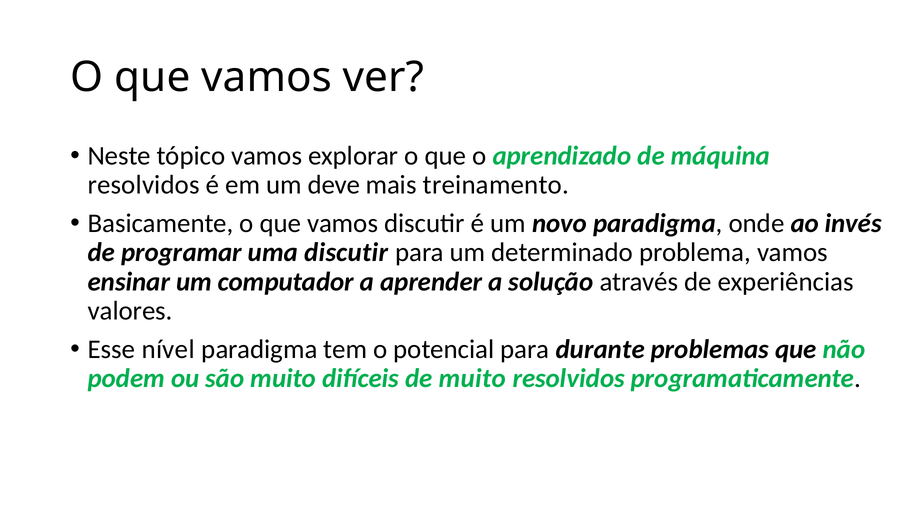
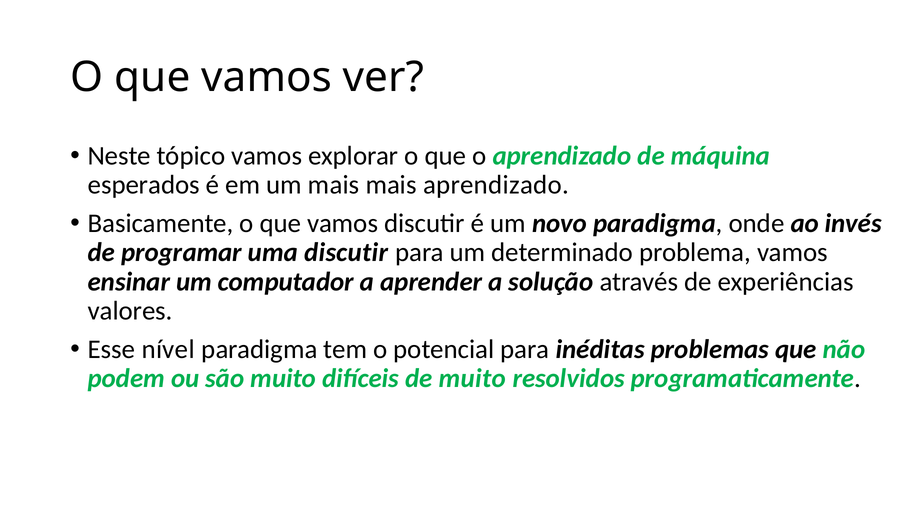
resolvidos: resolvidos -> esperados (144, 185)
um deve: deve -> mais (334, 185)
mais treinamento: treinamento -> aprendizado (496, 185)
durante: durante -> inéditas (600, 349)
